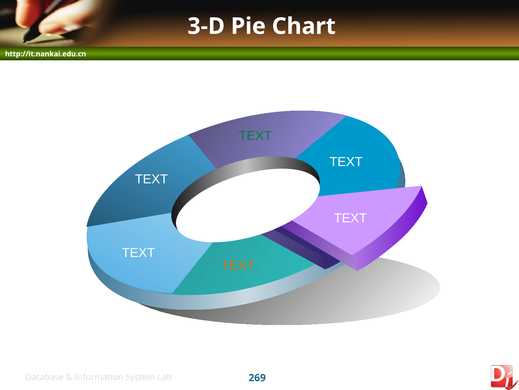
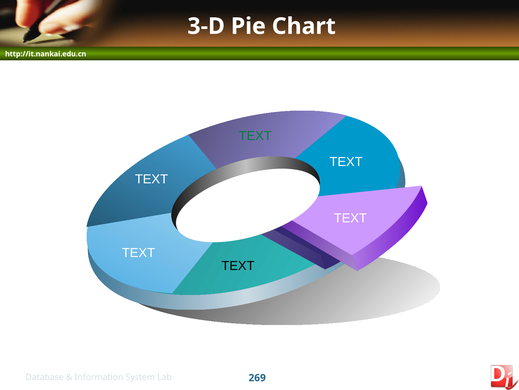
TEXT colour: orange -> black (238, 265)
